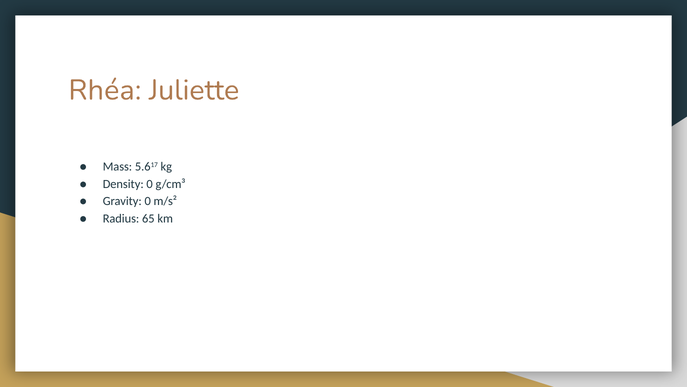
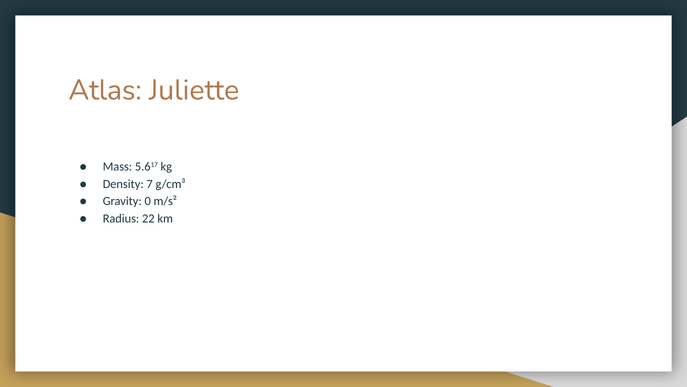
Rhéa: Rhéa -> Atlas (105, 90)
Density 0: 0 -> 7 (150, 184)
65: 65 -> 22 (148, 218)
